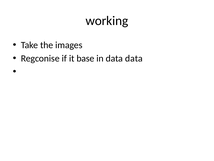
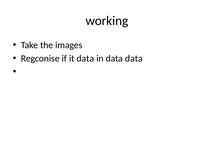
it base: base -> data (85, 58)
